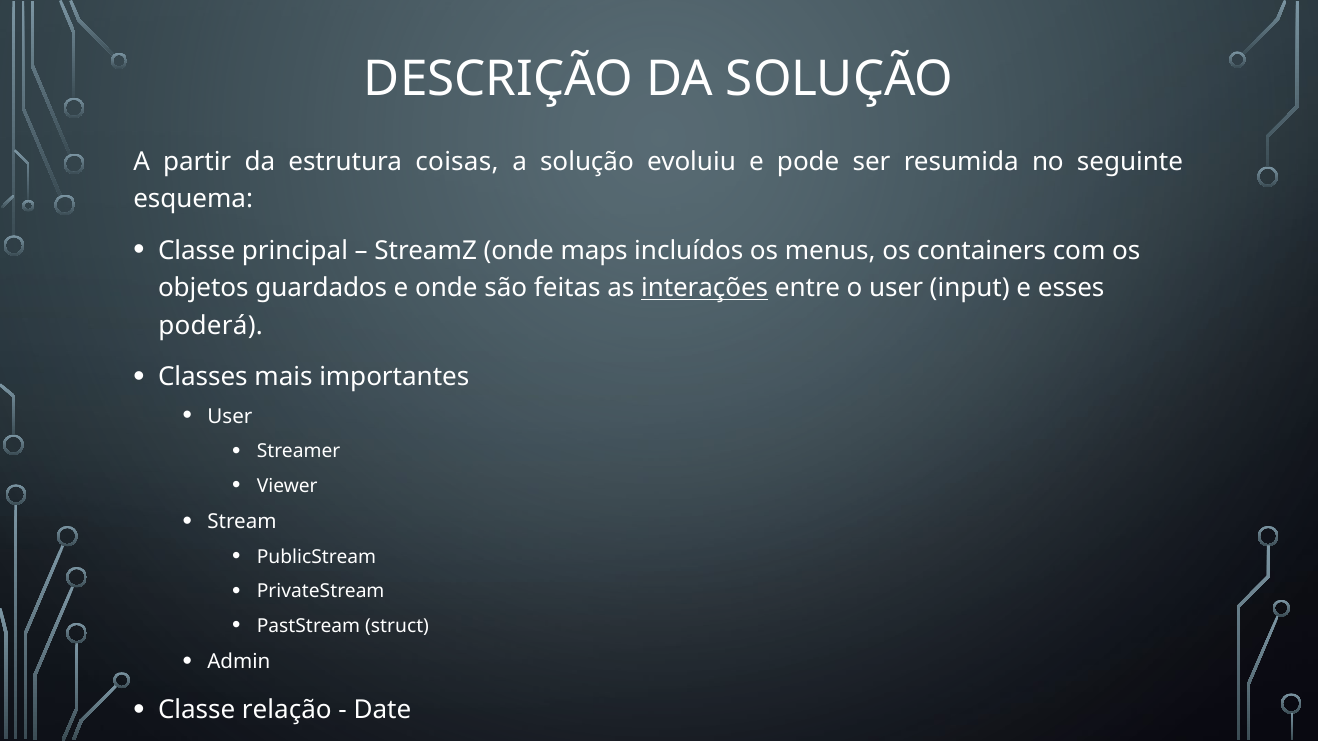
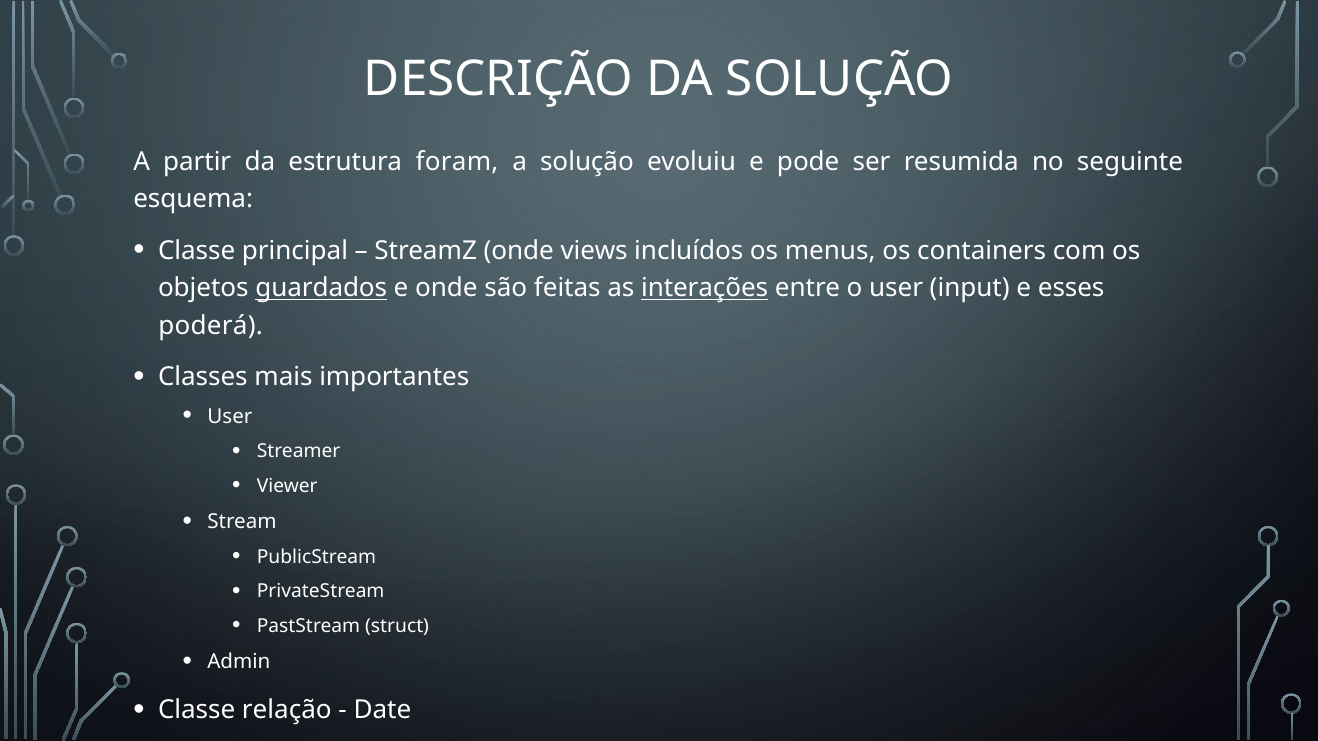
coisas: coisas -> foram (457, 162)
maps: maps -> views (594, 251)
guardados underline: none -> present (321, 288)
